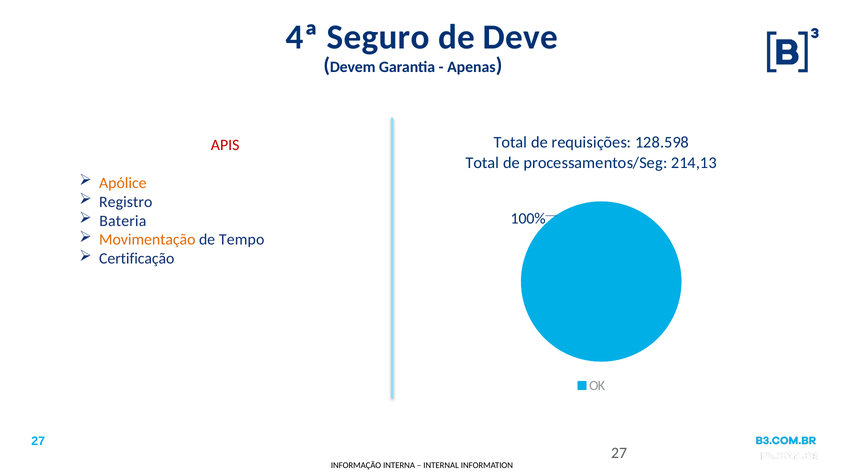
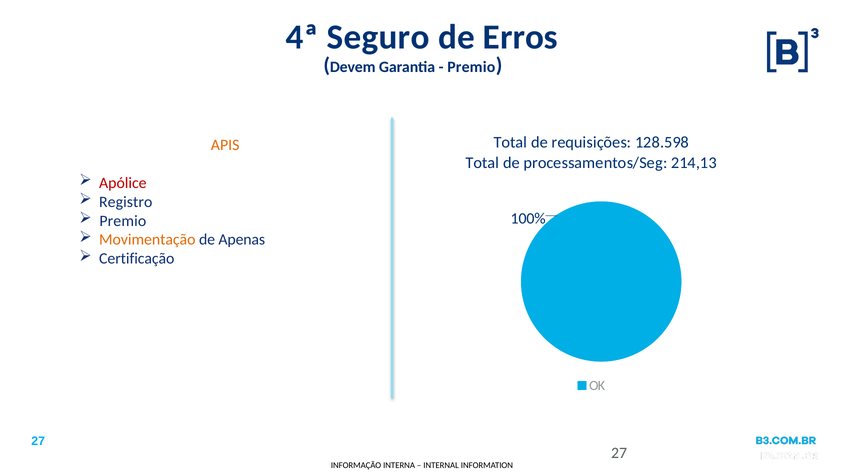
Deve: Deve -> Erros (520, 37)
Apenas: Apenas -> Premio (471, 67)
APIS colour: red -> orange (225, 145)
Apólice colour: orange -> red (123, 183)
Bateria: Bateria -> Premio (123, 221)
Tempo: Tempo -> Apenas (242, 240)
